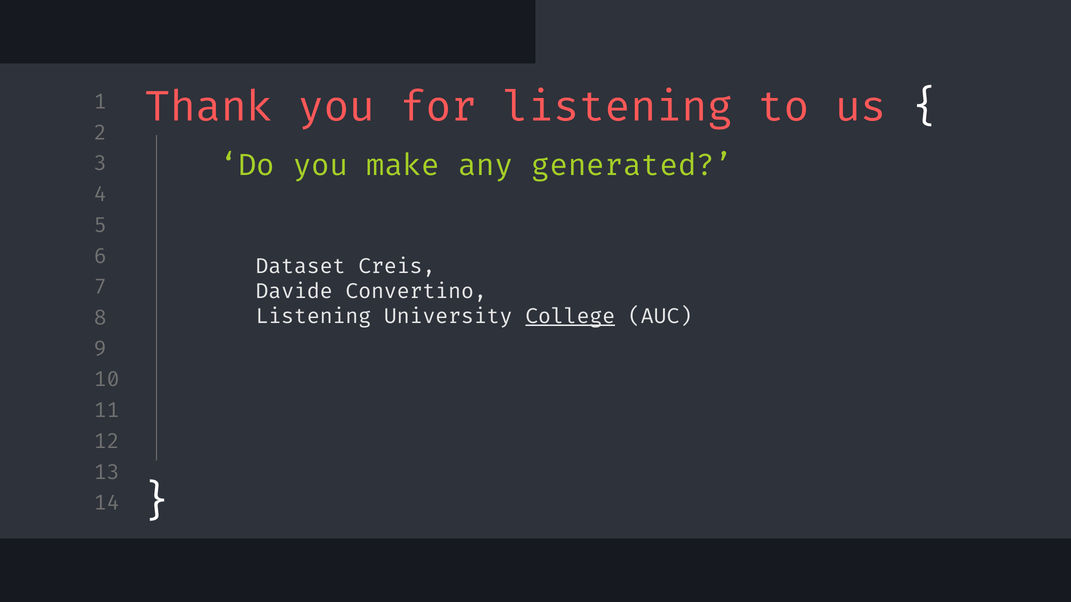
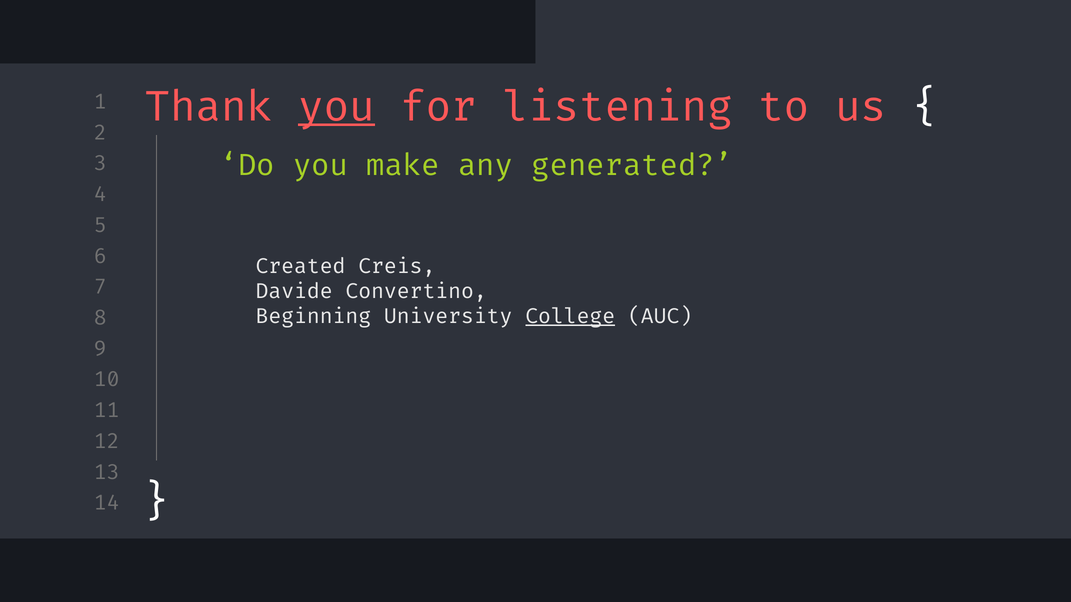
you underline: none -> present (336, 107)
Dataset: Dataset -> Created (300, 266)
Listening: Listening -> Beginning (313, 316)
